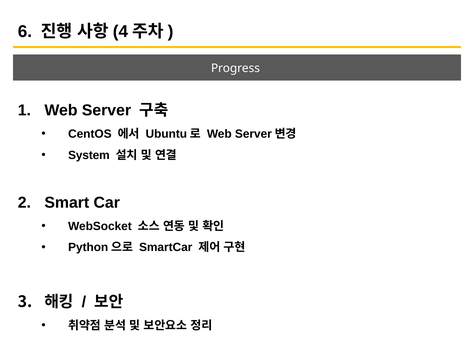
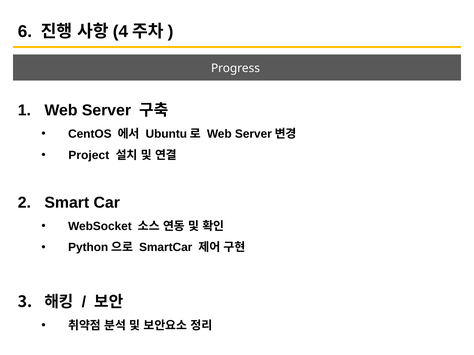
System: System -> Project (89, 155)
